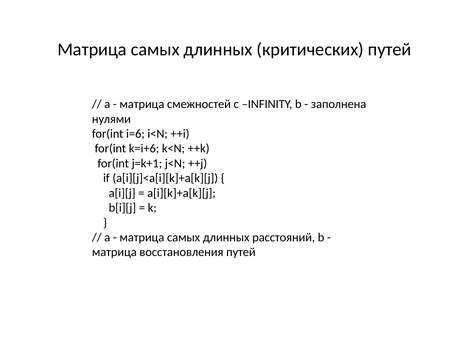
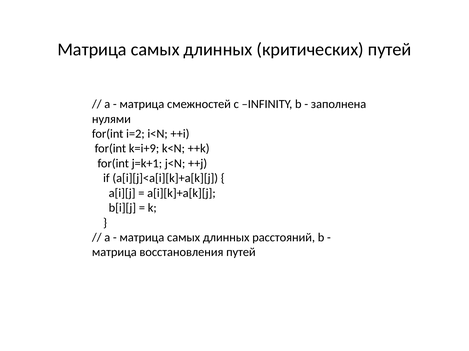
i=6: i=6 -> i=2 (135, 134)
k=i+6: k=i+6 -> k=i+9 (144, 149)
